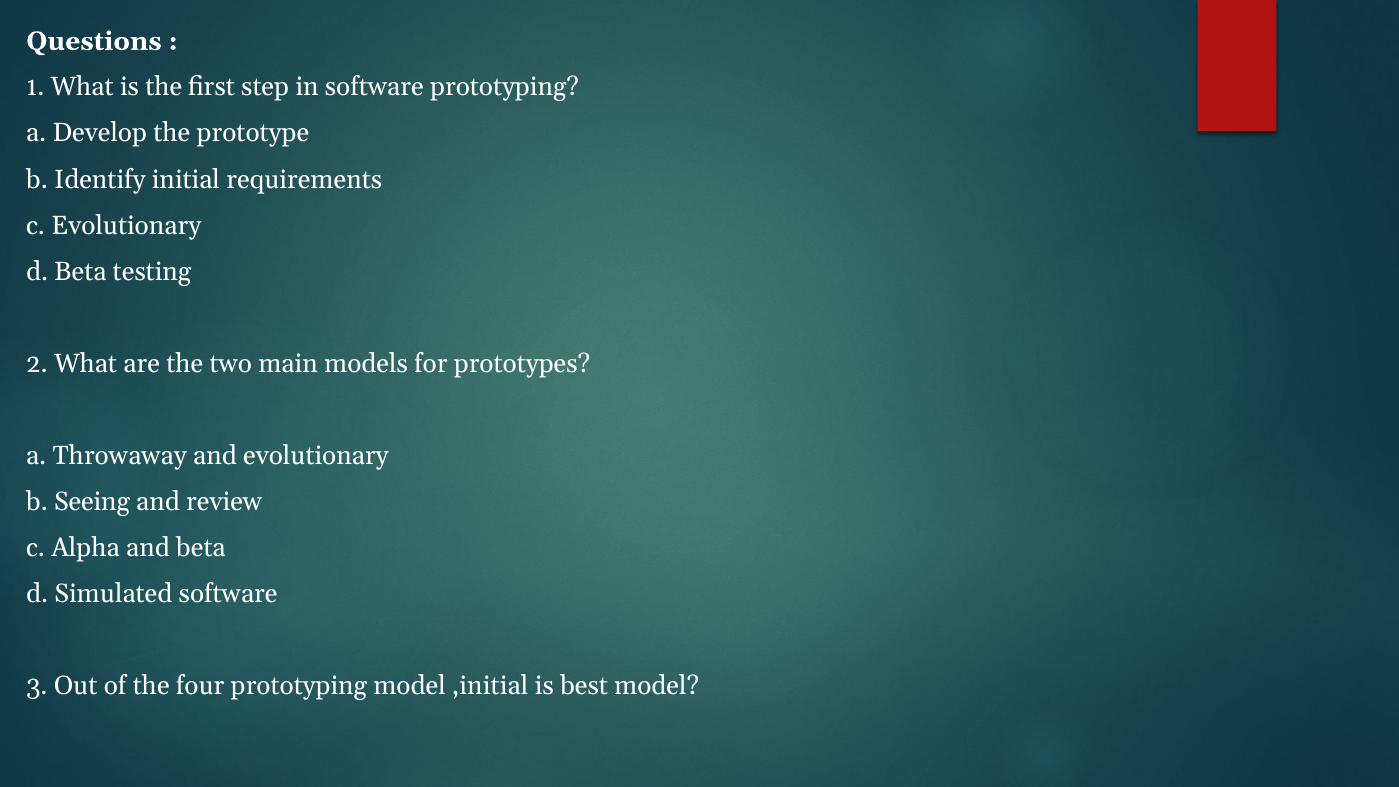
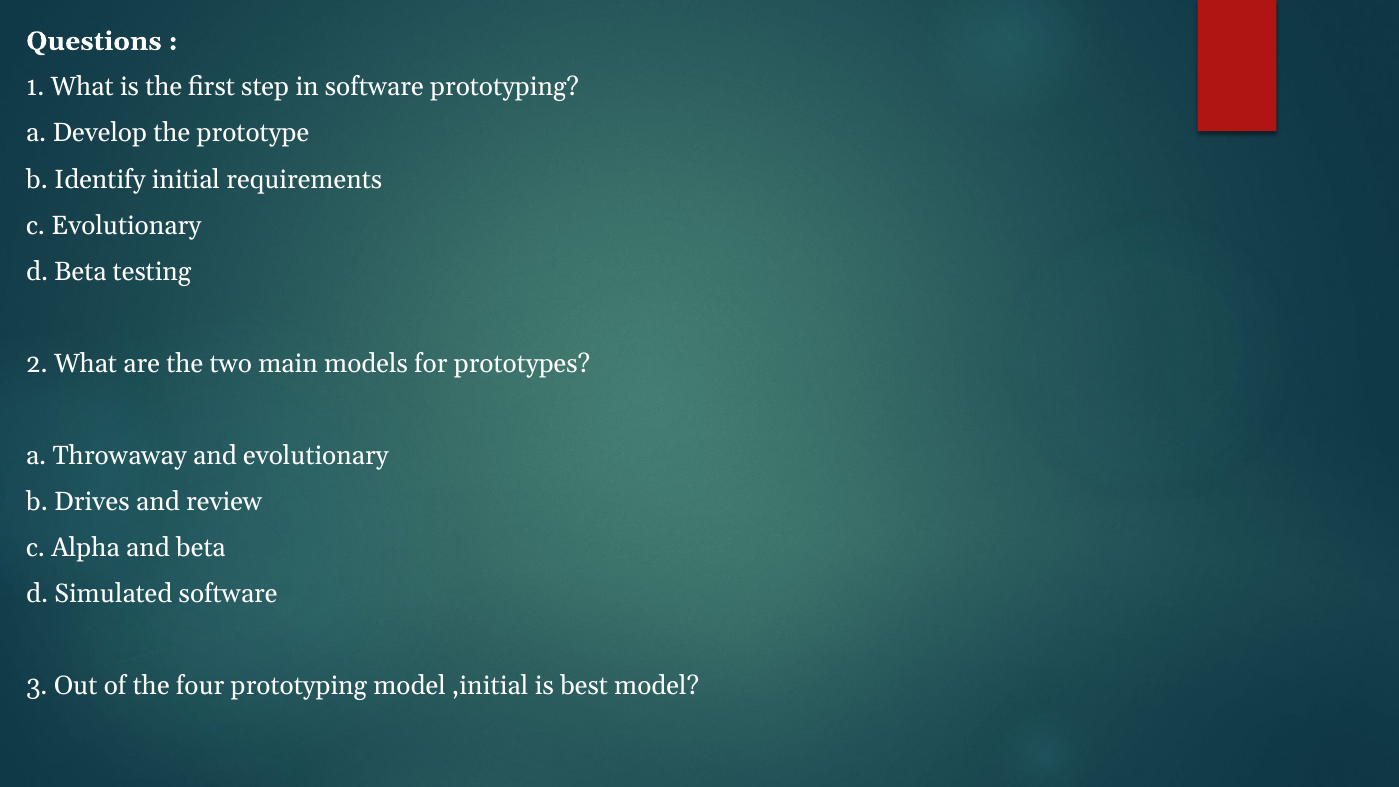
Seeing: Seeing -> Drives (92, 502)
